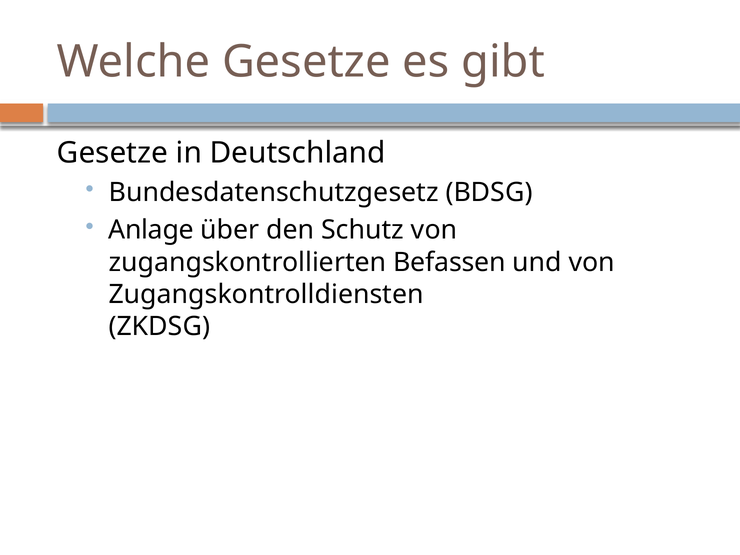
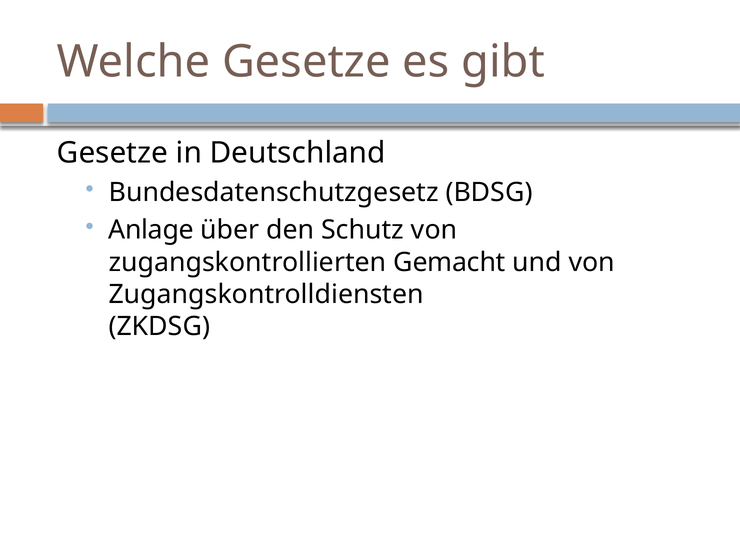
Befassen: Befassen -> Gemacht (449, 262)
